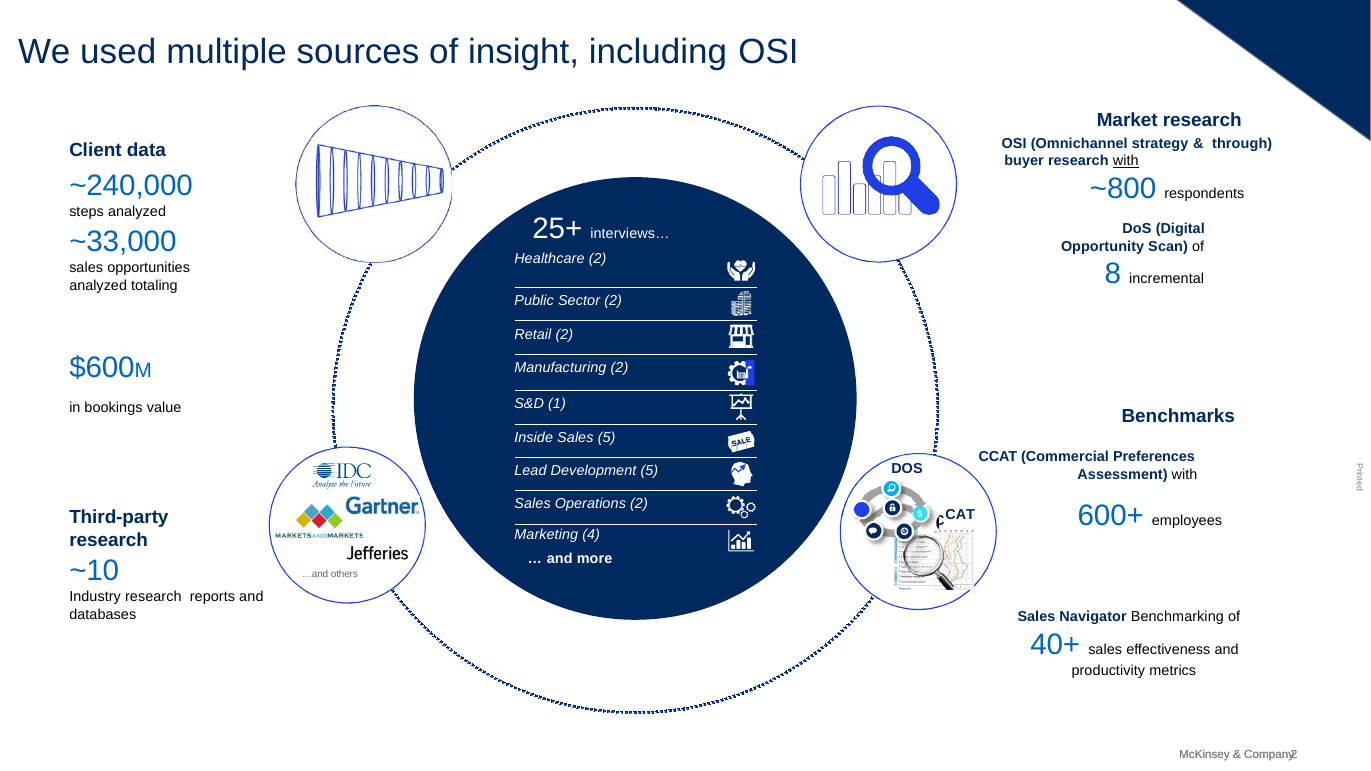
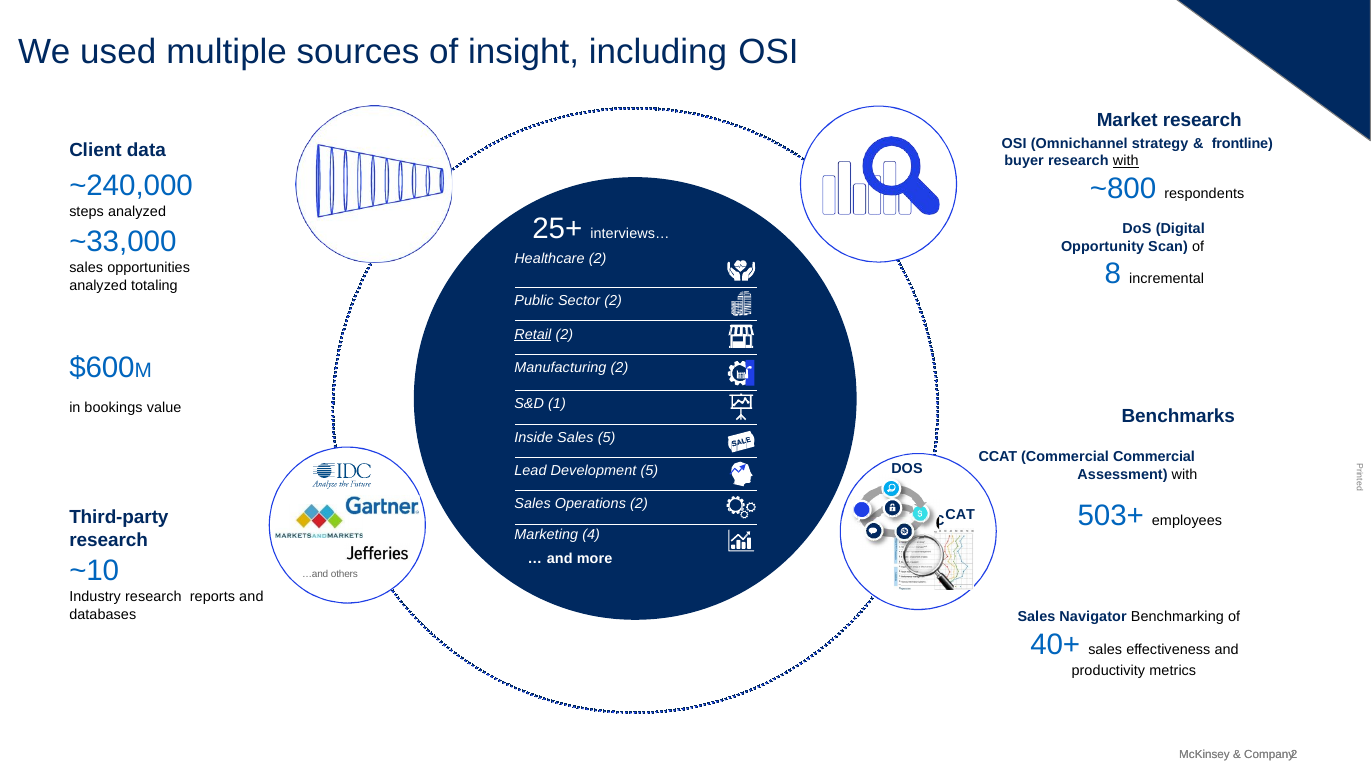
through: through -> frontline (1242, 143)
Retail underline: none -> present (533, 335)
Commercial Preferences: Preferences -> Commercial (1154, 457)
600+: 600+ -> 503+ (1111, 515)
